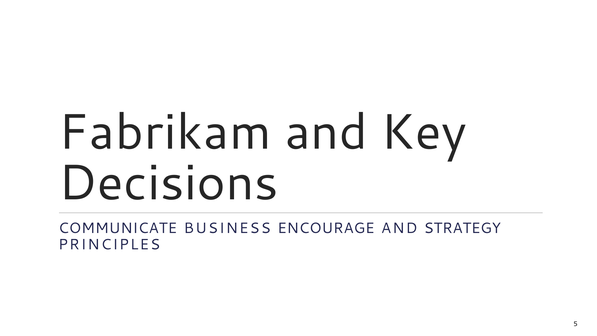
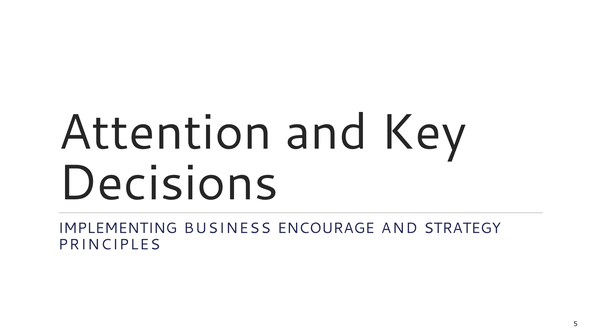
Fabrikam: Fabrikam -> Attention (165, 132)
COMMUNICATE: COMMUNICATE -> IMPLEMENTING (118, 228)
